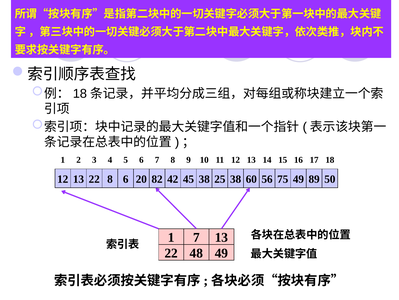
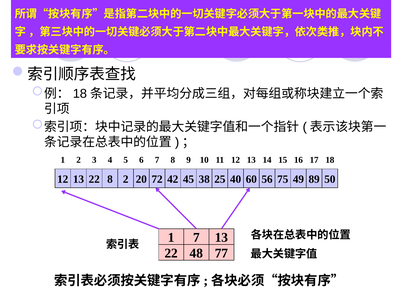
8 6: 6 -> 2 (126, 179)
82: 82 -> 72 (157, 179)
25 38: 38 -> 40 (236, 179)
48 49: 49 -> 77 (221, 253)
